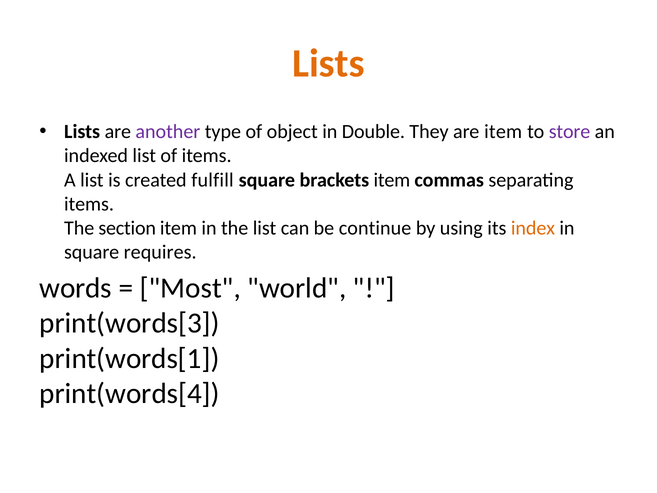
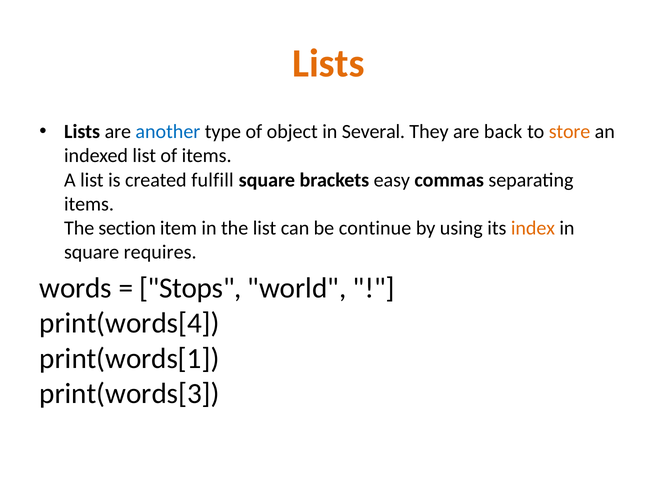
another colour: purple -> blue (168, 132)
Double: Double -> Several (373, 132)
are item: item -> back (503, 132)
store colour: purple -> orange (570, 132)
brackets item: item -> easy (392, 180)
Most: Most -> Stops (190, 288)
print(words[3: print(words[3 -> print(words[4 (129, 323)
print(words[4: print(words[4 -> print(words[3 (129, 393)
